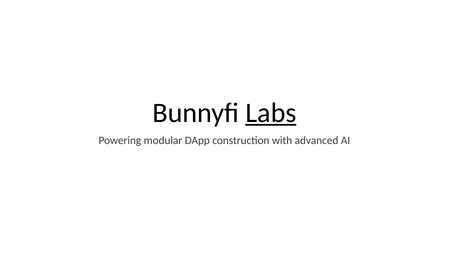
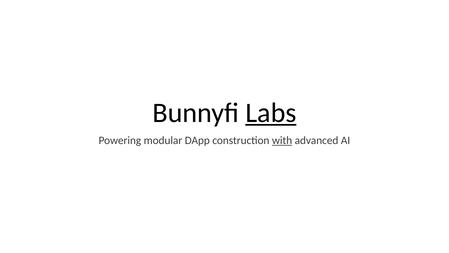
with underline: none -> present (282, 140)
